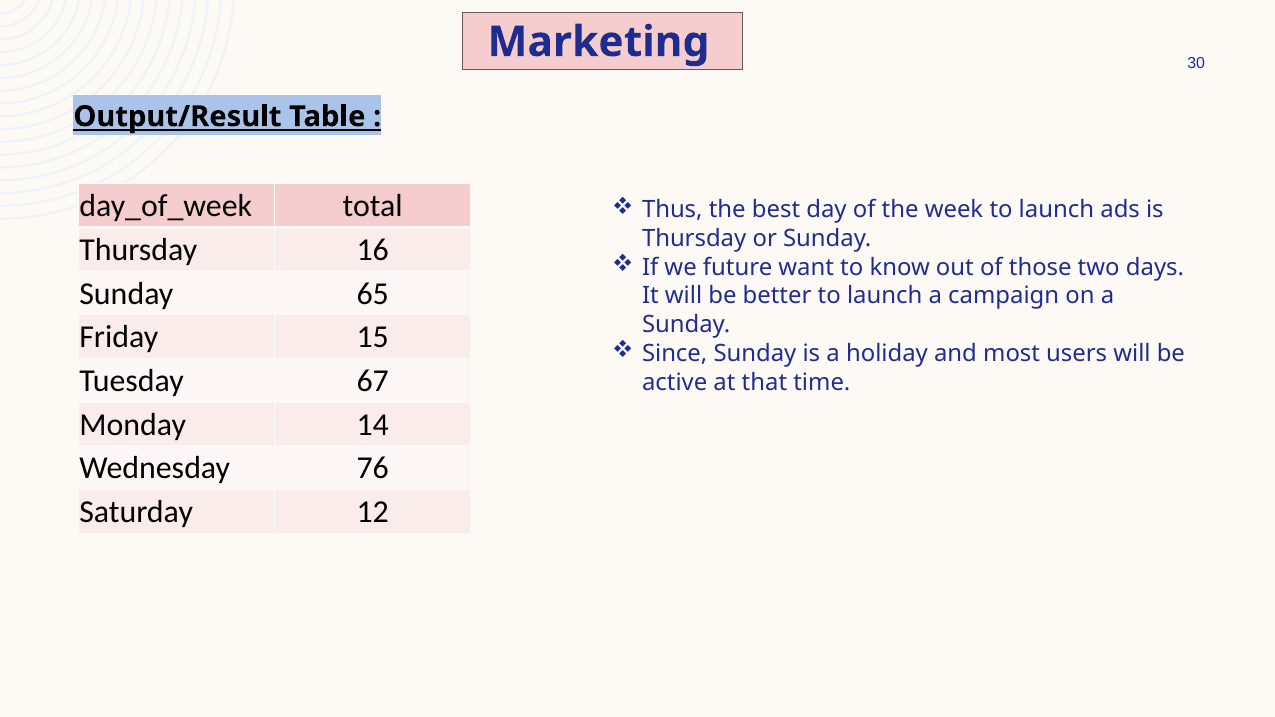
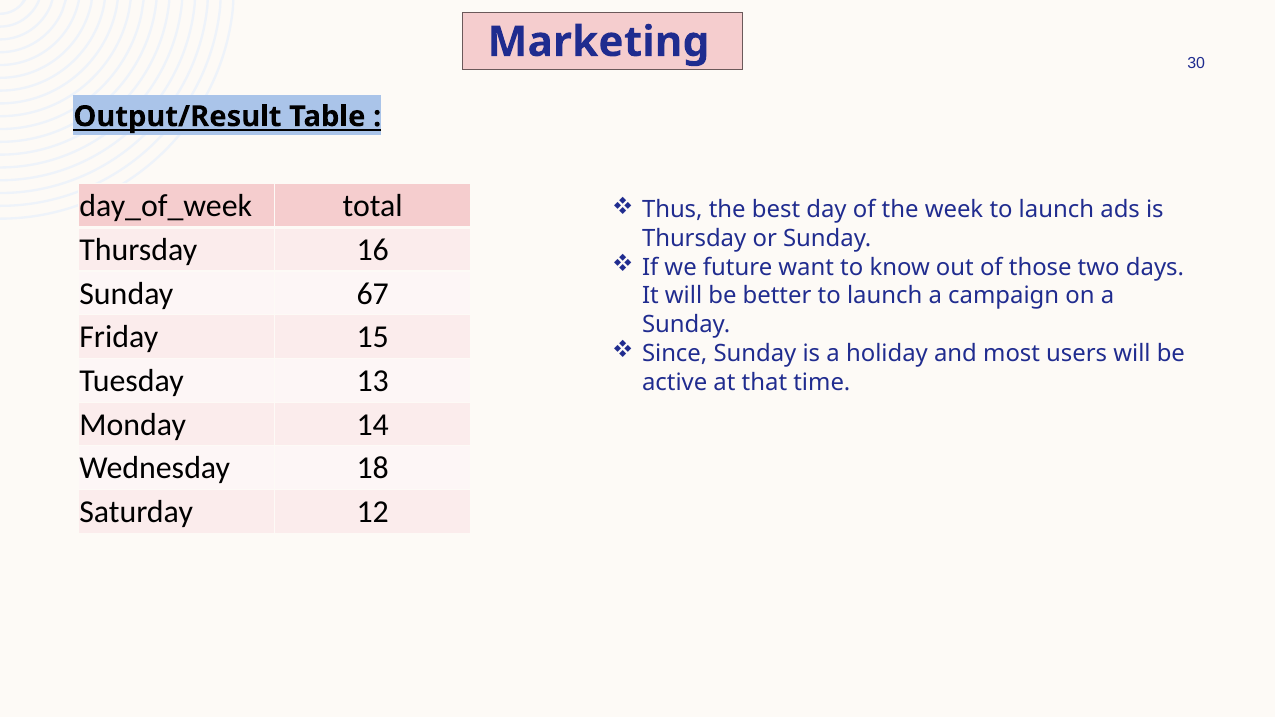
65: 65 -> 67 (373, 294)
67: 67 -> 13 (373, 381)
76: 76 -> 18 (373, 468)
